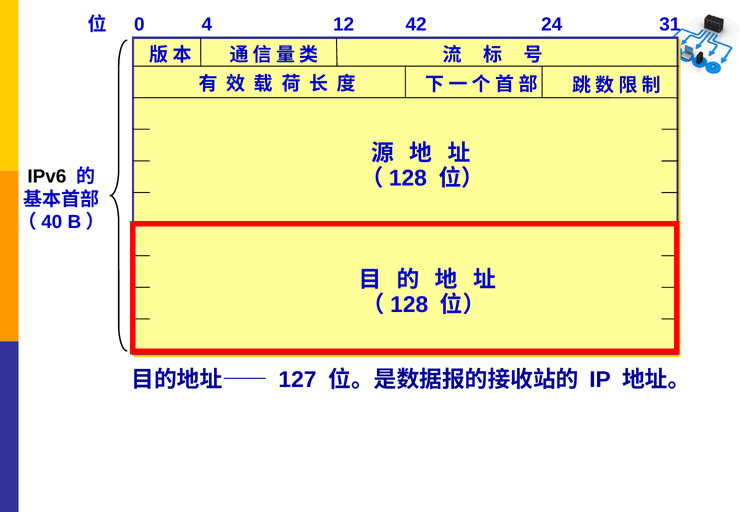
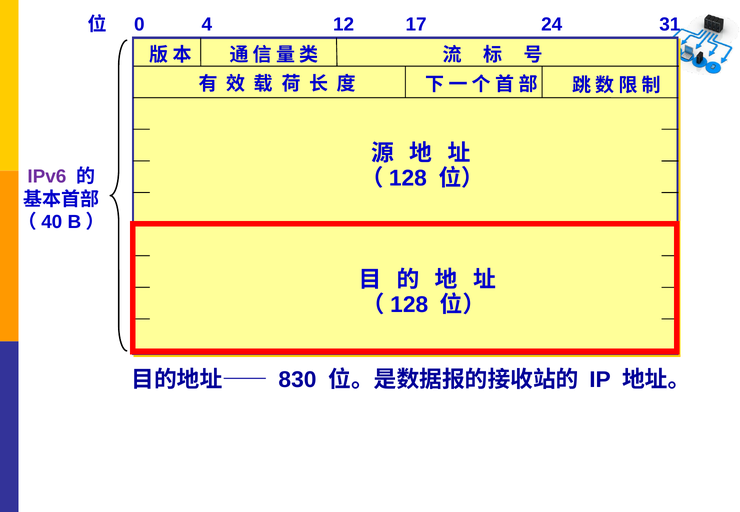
42: 42 -> 17 (416, 25)
IPv6 colour: black -> purple (47, 177)
127: 127 -> 830 (297, 380)
